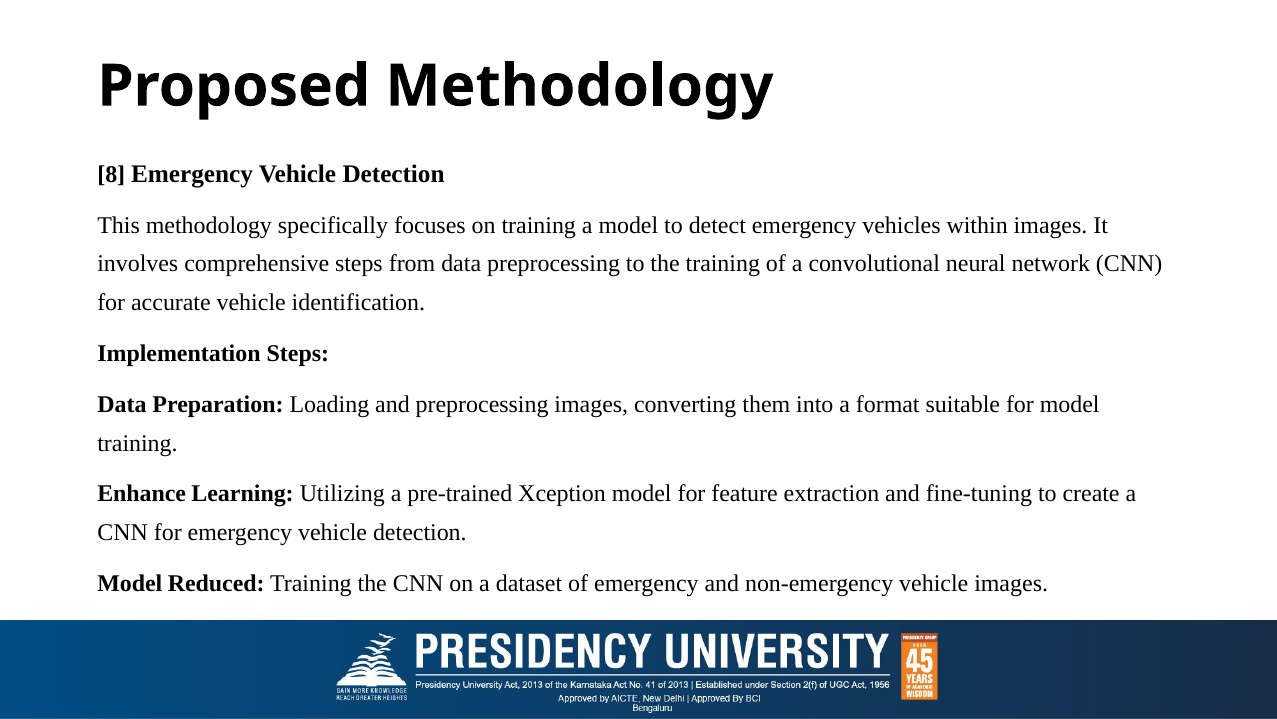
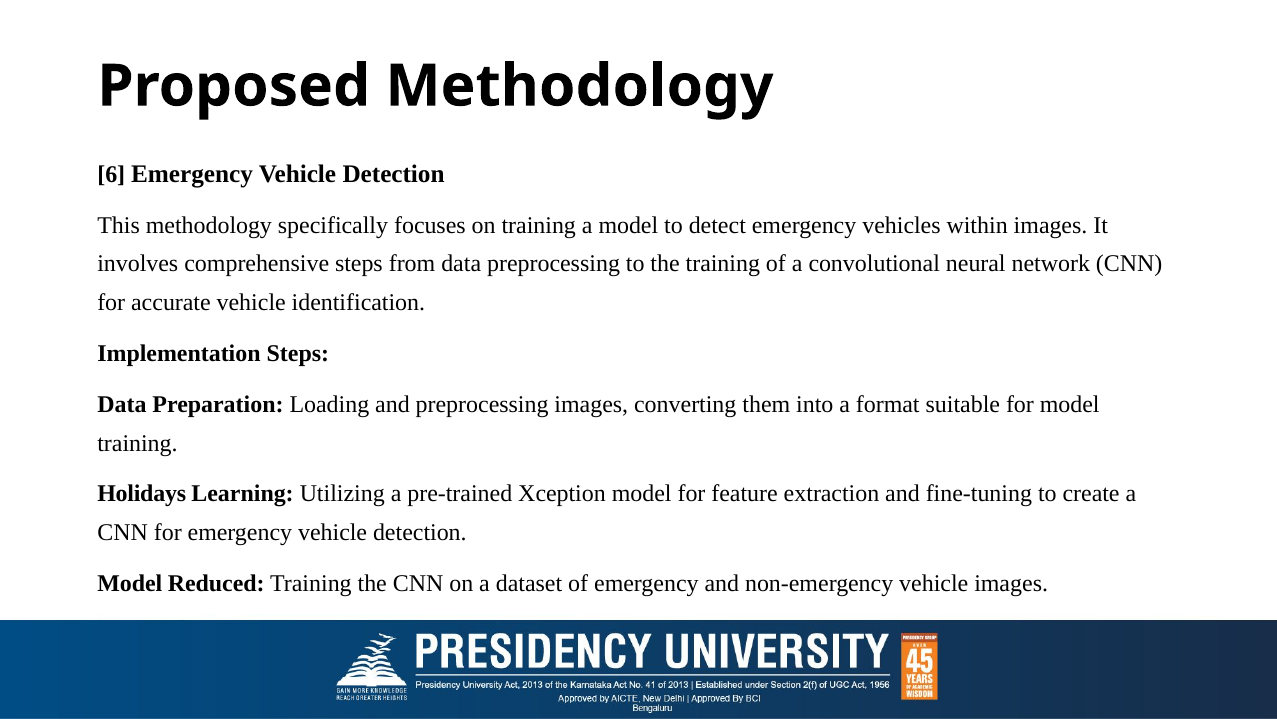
8: 8 -> 6 (111, 174)
Enhance: Enhance -> Holidays (142, 493)
